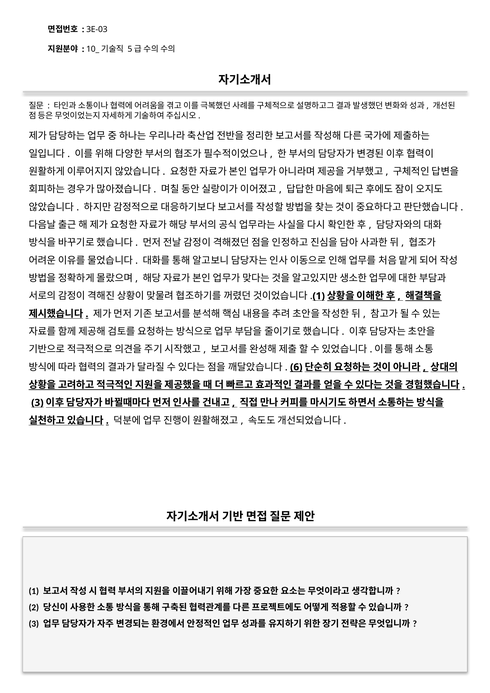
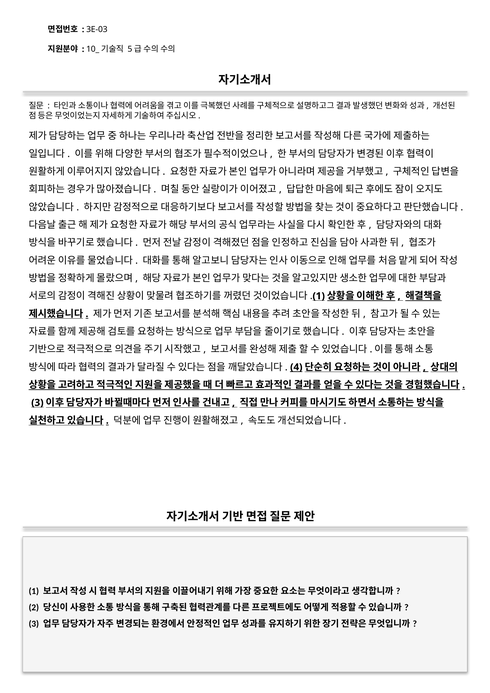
6: 6 -> 4 (296, 367)
